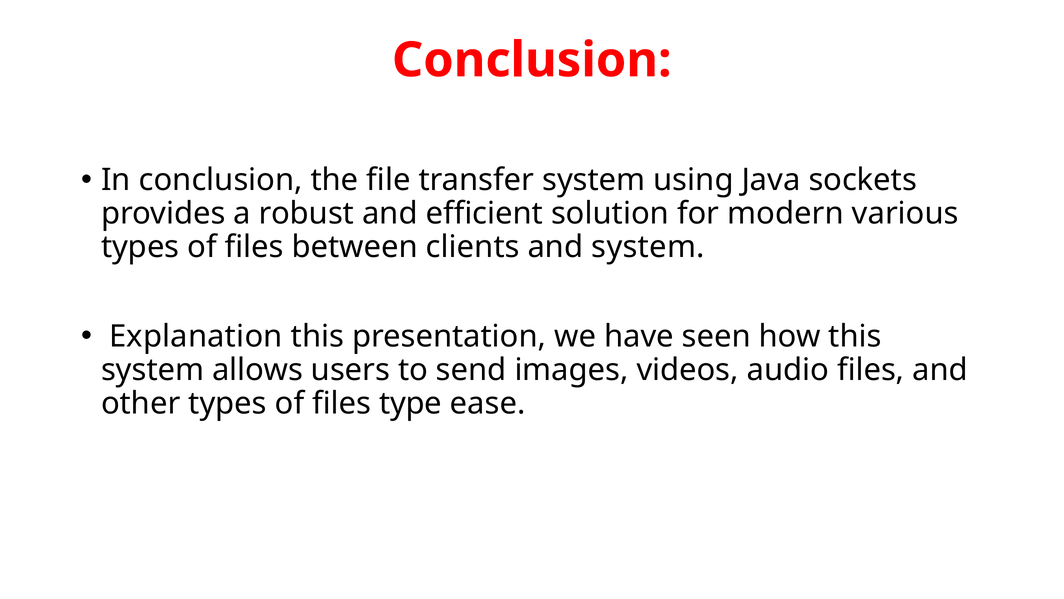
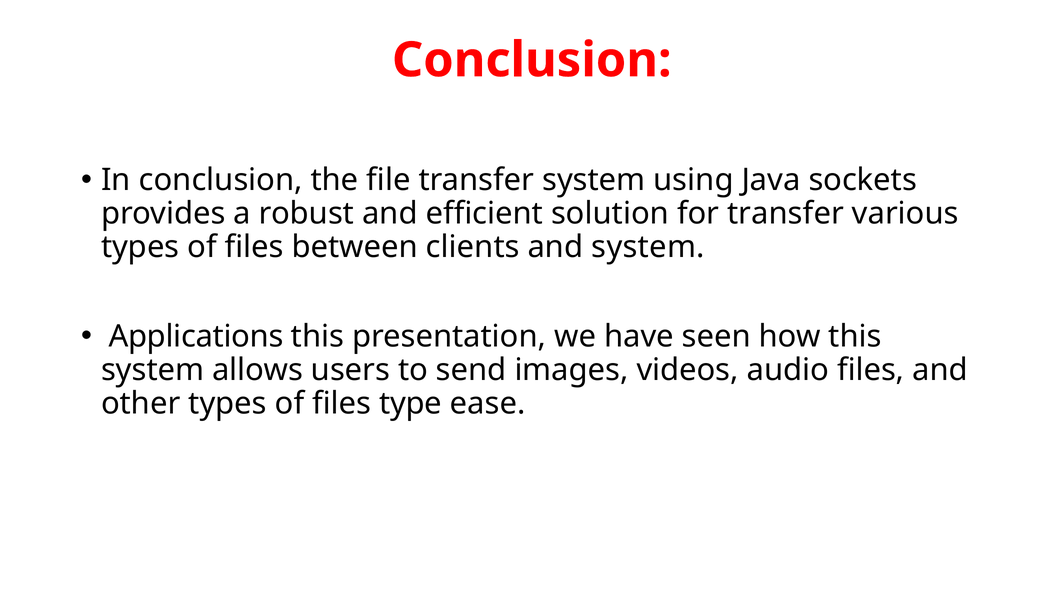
for modern: modern -> transfer (786, 213)
Explanation: Explanation -> Applications (196, 336)
